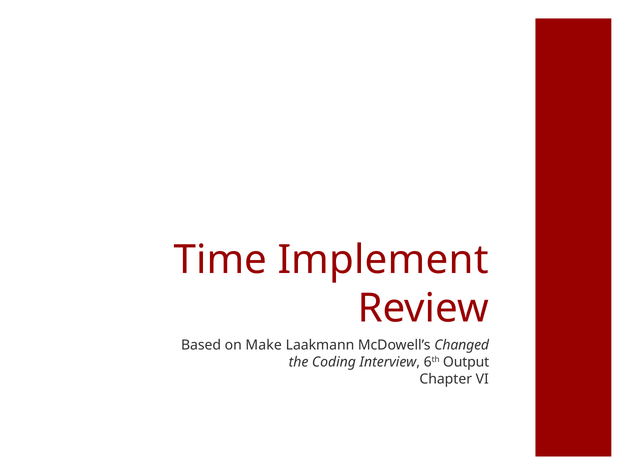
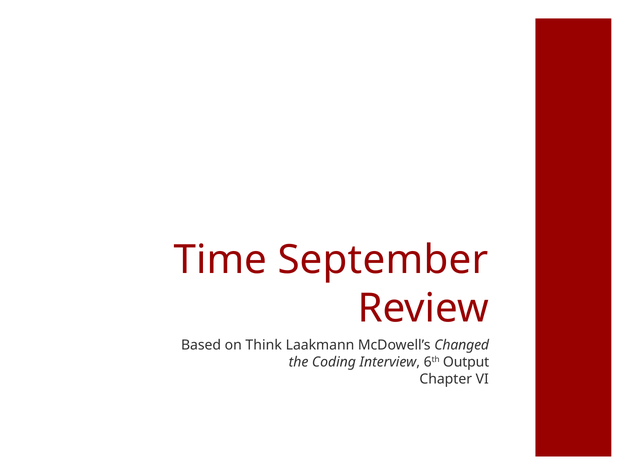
Implement: Implement -> September (383, 260)
Make: Make -> Think (264, 345)
